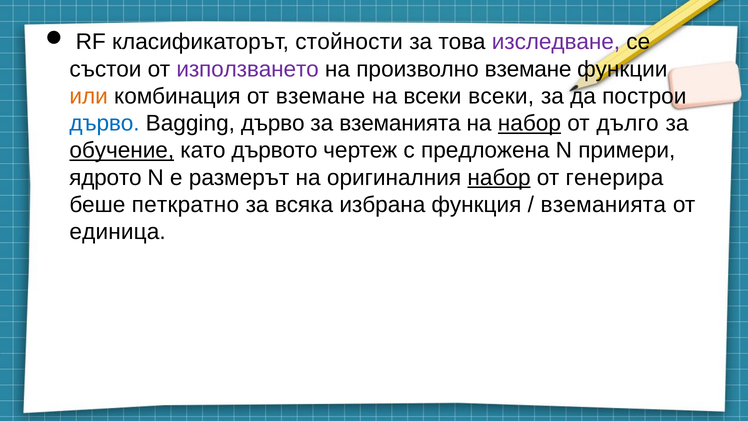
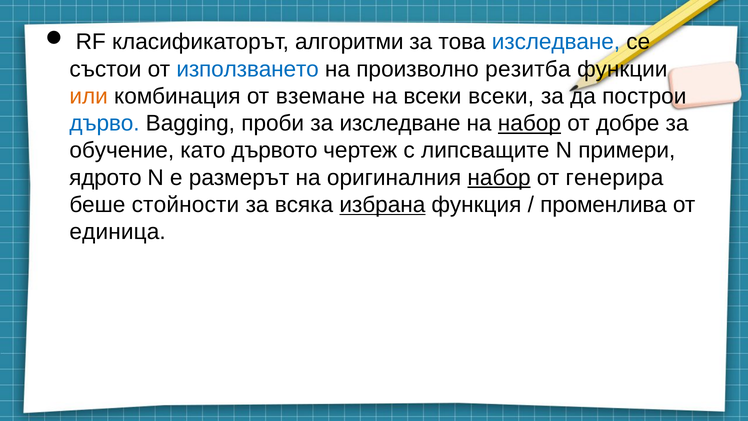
стойности: стойности -> алгоритми (349, 42)
изследване colour: purple -> blue (556, 42)
използването colour: purple -> blue (248, 69)
произволно вземане: вземане -> резитба (528, 69)
Bagging дърво: дърво -> проби (273, 123)
за вземанията: вземанията -> изследване (400, 123)
дълго: дълго -> добре (628, 123)
обучение underline: present -> none (122, 150)
предложена: предложена -> липсващите (485, 150)
петкратно: петкратно -> стойности (185, 205)
избрана underline: none -> present (382, 205)
вземанията: вземанията -> променлива (604, 205)
